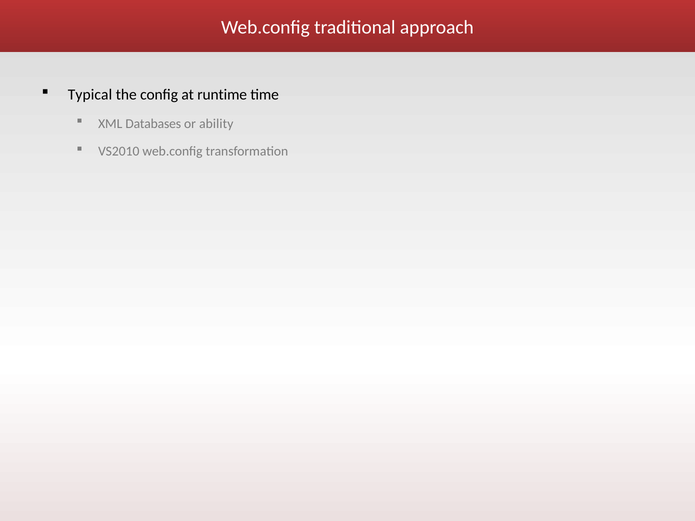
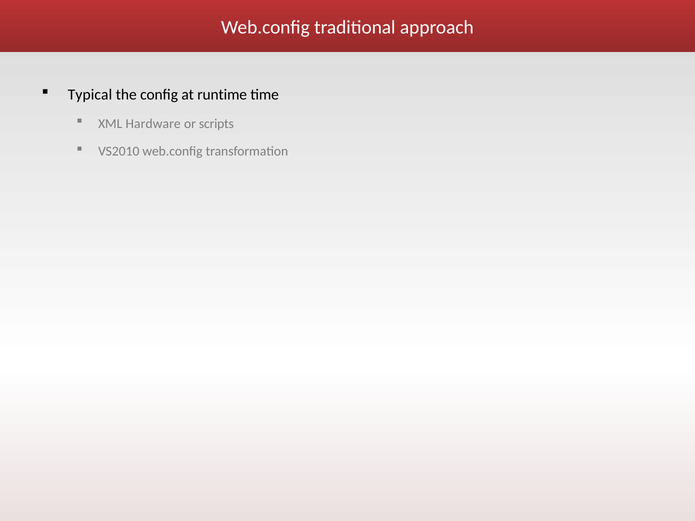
Databases: Databases -> Hardware (153, 124)
ability: ability -> scripts (216, 124)
